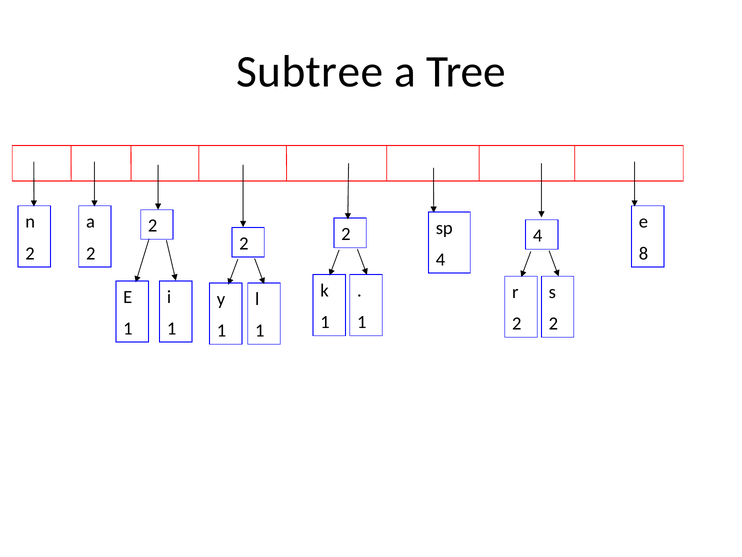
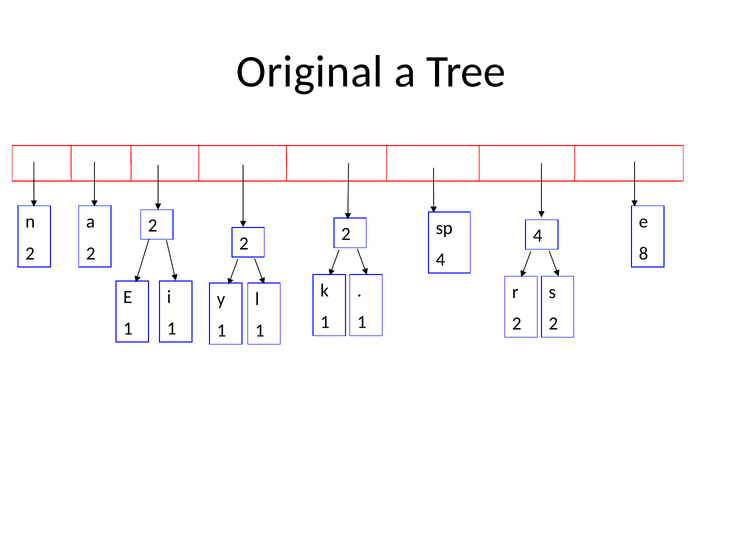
Subtree: Subtree -> Original (310, 72)
